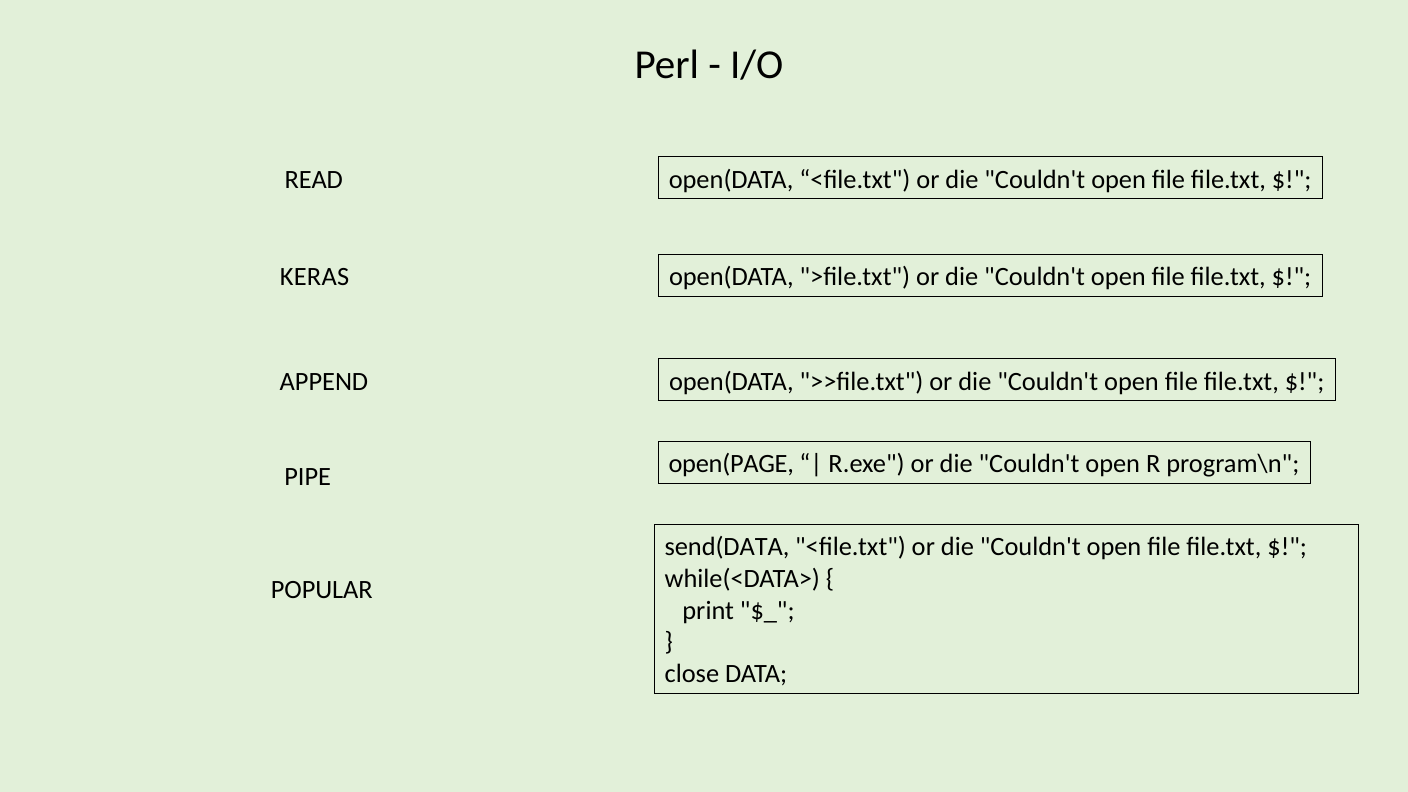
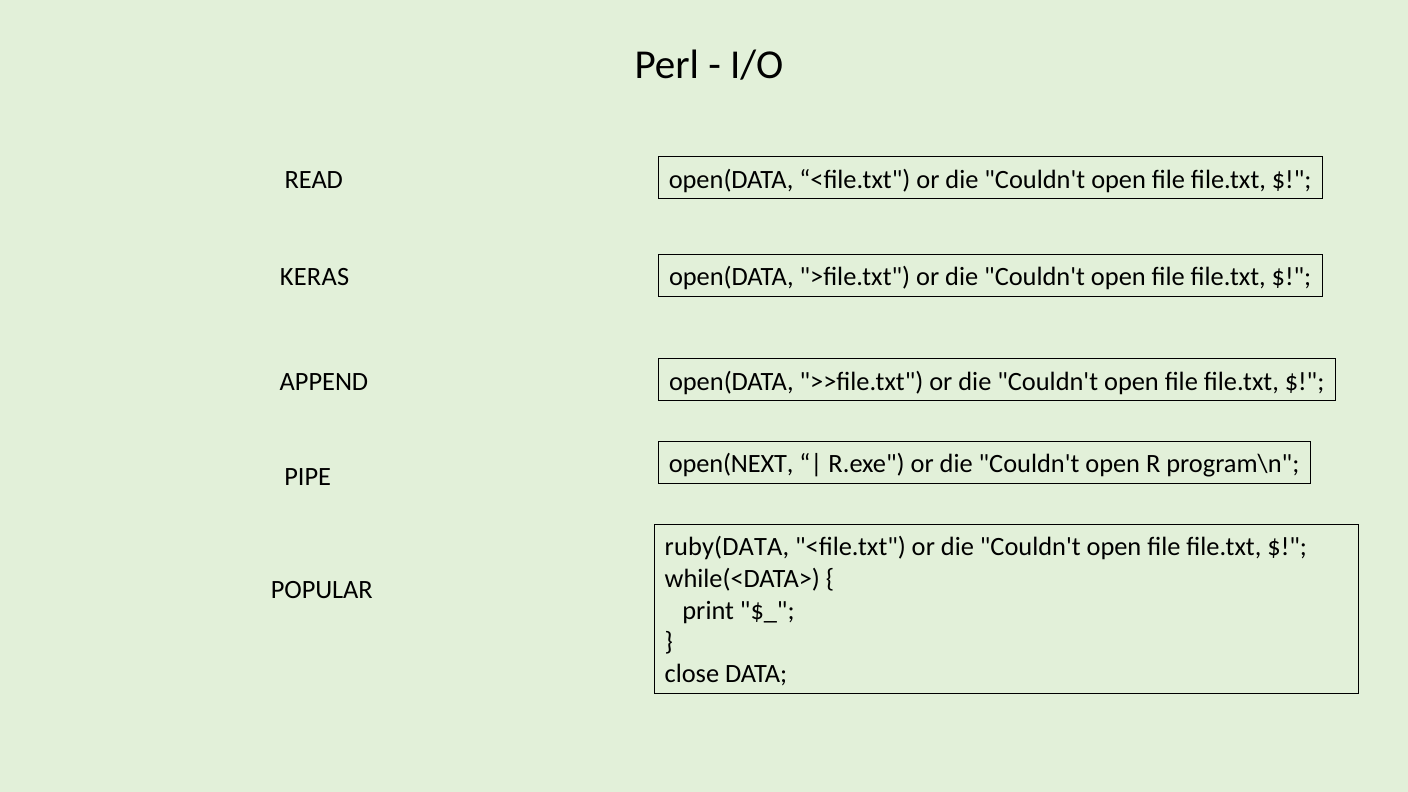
open(PAGE: open(PAGE -> open(NEXT (731, 464)
send(DATA: send(DATA -> ruby(DATA (727, 547)
